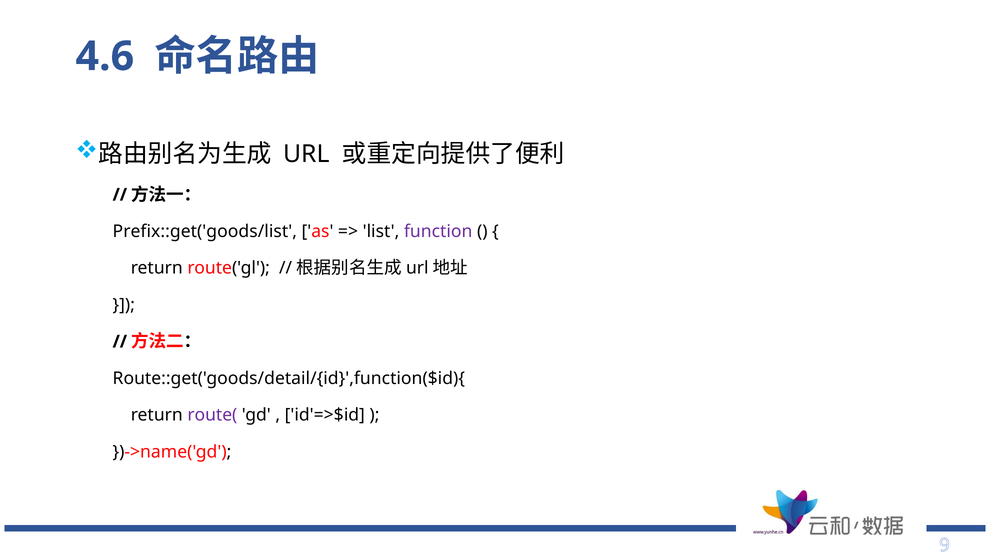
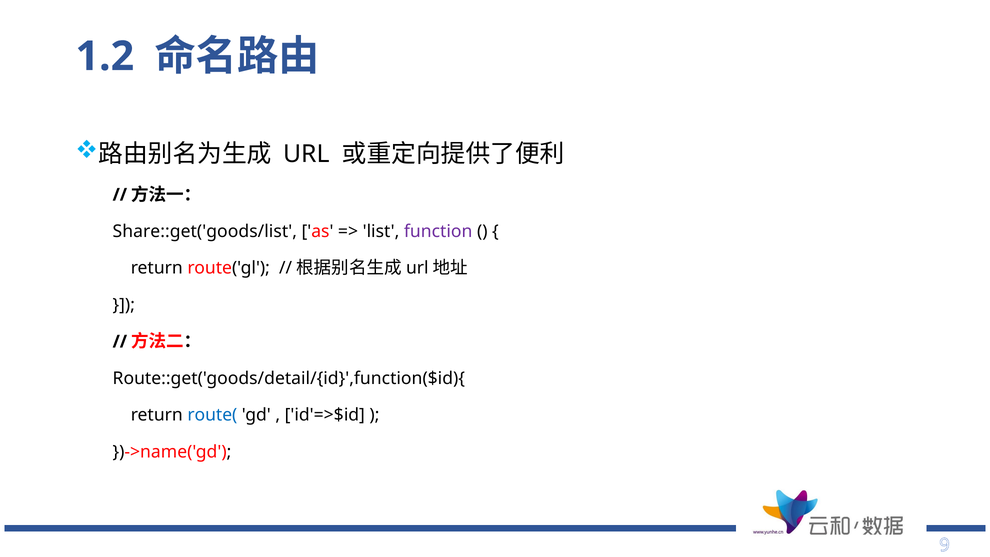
4.6: 4.6 -> 1.2 (105, 56)
Prefix::get('goods/list: Prefix::get('goods/list -> Share::get('goods/list (205, 231)
route( colour: purple -> blue (212, 415)
